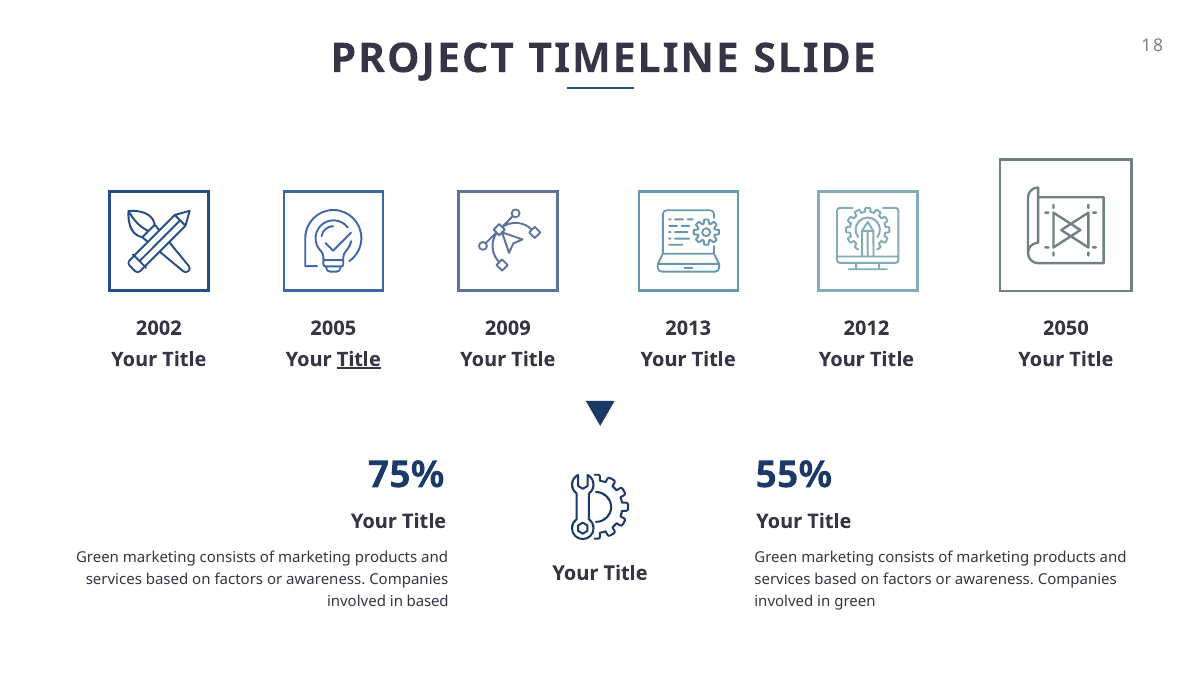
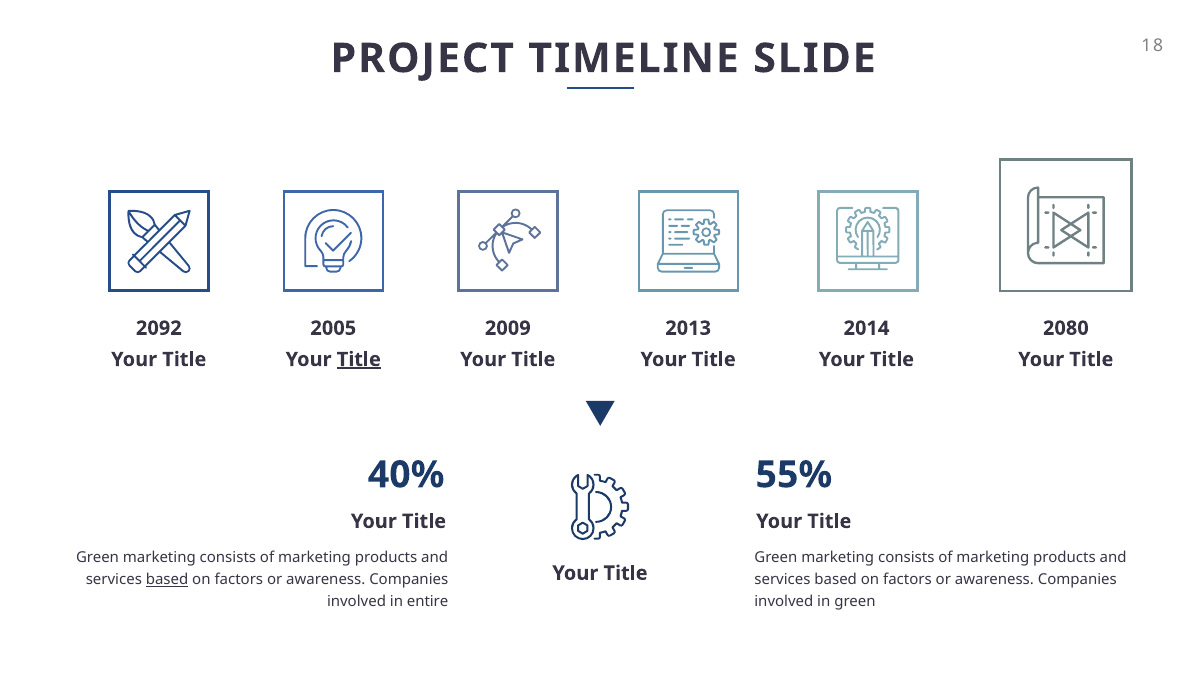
2002: 2002 -> 2092 (159, 328)
2012: 2012 -> 2014 (866, 328)
2050: 2050 -> 2080 (1066, 328)
75%: 75% -> 40% (406, 475)
based underline: none -> present (167, 580)
in based: based -> entire (428, 602)
